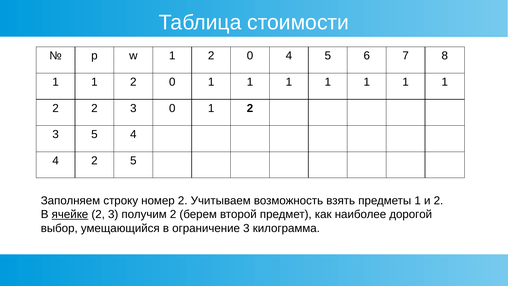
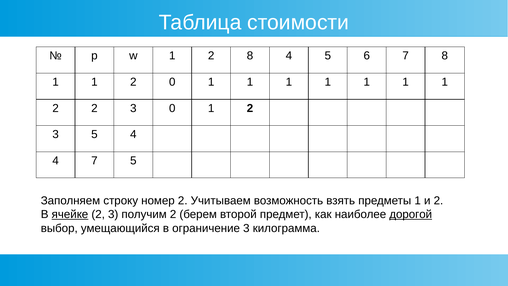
w 1 2 0: 0 -> 8 (250, 56)
4 2: 2 -> 7 (94, 161)
дорогой underline: none -> present (411, 214)
